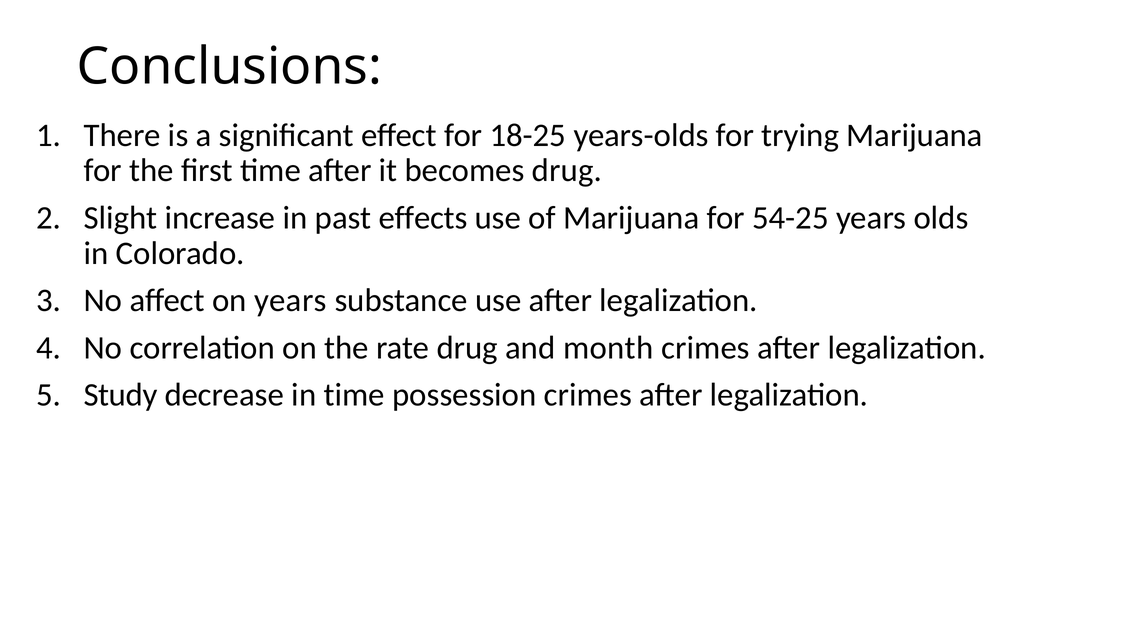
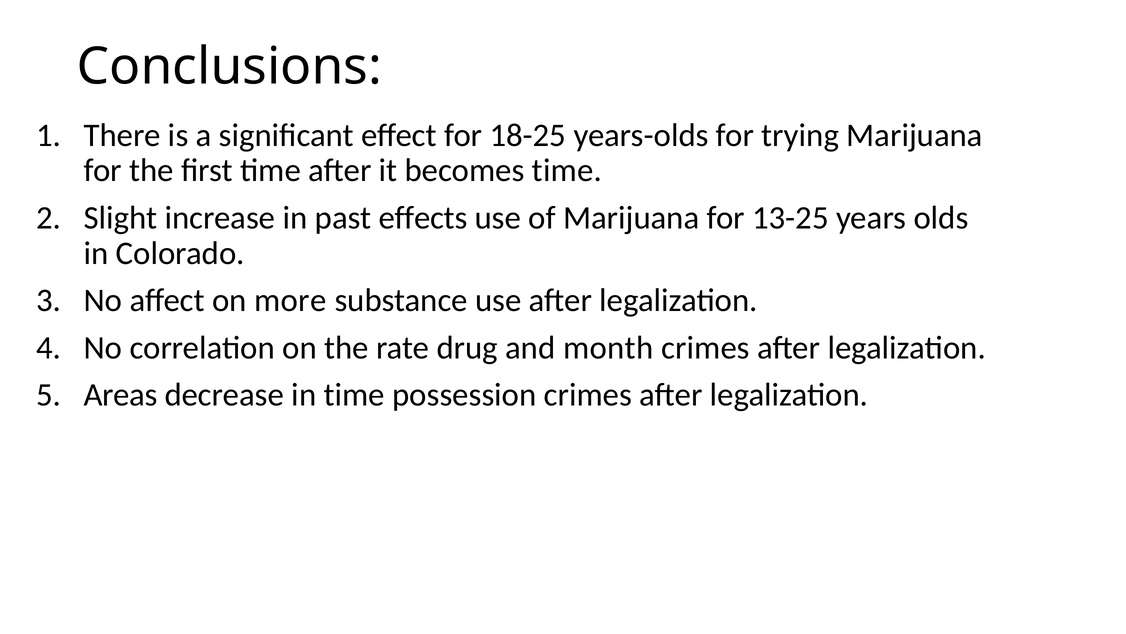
becomes drug: drug -> time (567, 170)
54-25: 54-25 -> 13-25 (790, 218)
on years: years -> more (290, 300)
Study: Study -> Areas (121, 394)
